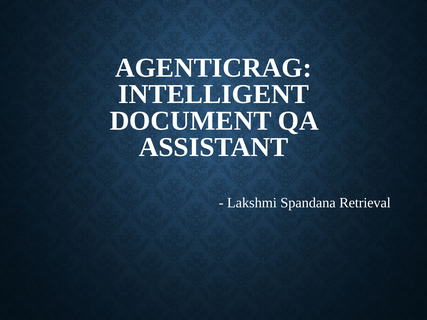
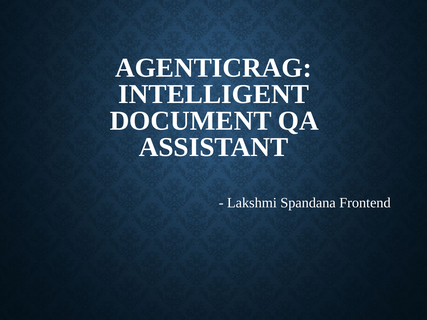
Retrieval: Retrieval -> Frontend (365, 203)
